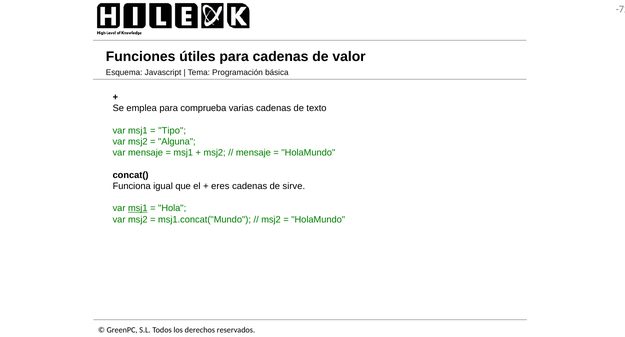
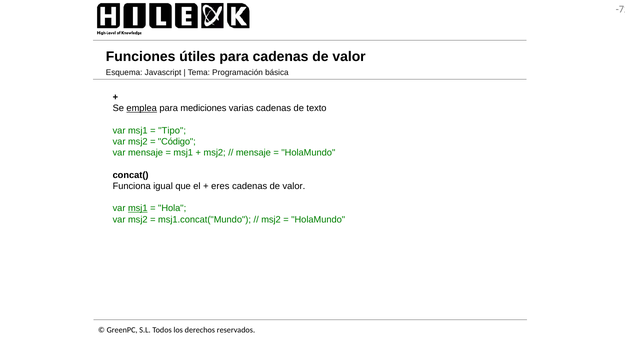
emplea underline: none -> present (142, 108)
comprueba: comprueba -> mediciones (203, 108)
Alguna: Alguna -> Código (177, 142)
sirve: sirve -> valor (294, 186)
